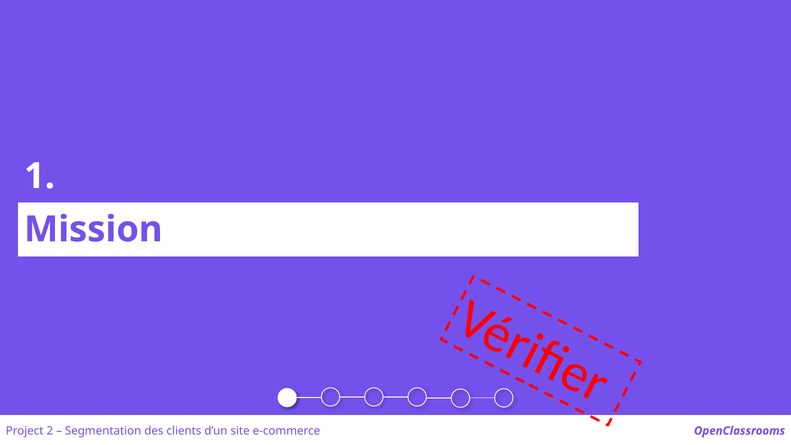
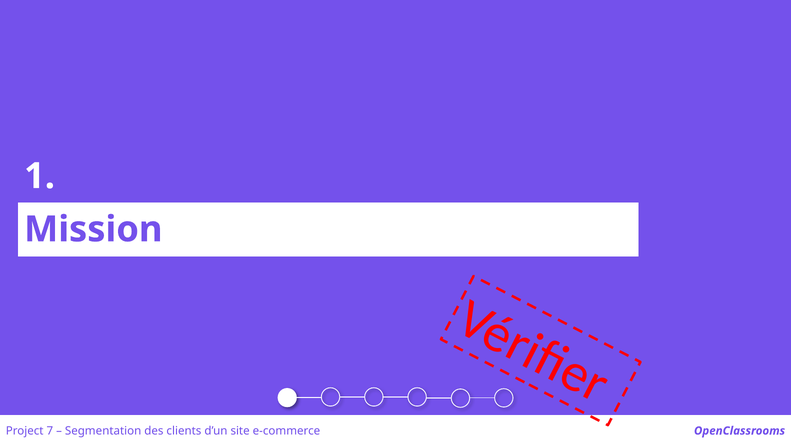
2: 2 -> 7 (50, 431)
